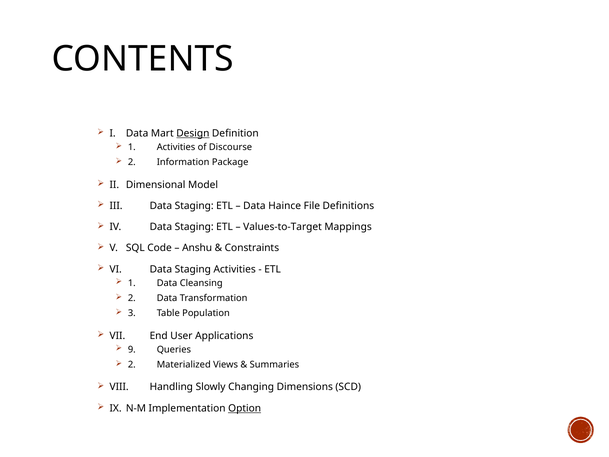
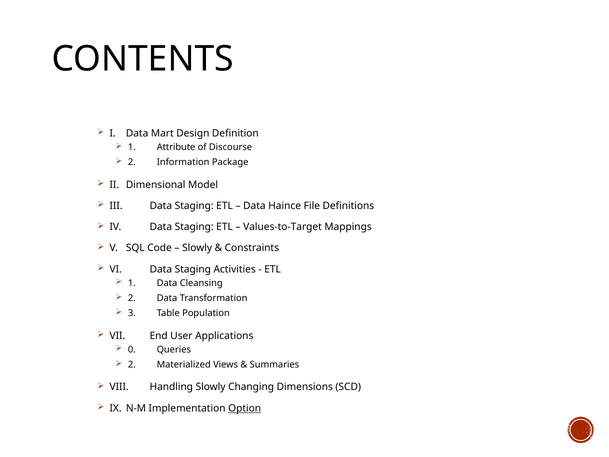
Design underline: present -> none (193, 133)
1 Activities: Activities -> Attribute (176, 147)
Anshu: Anshu -> Slowly (197, 248)
9: 9 -> 0 (132, 349)
